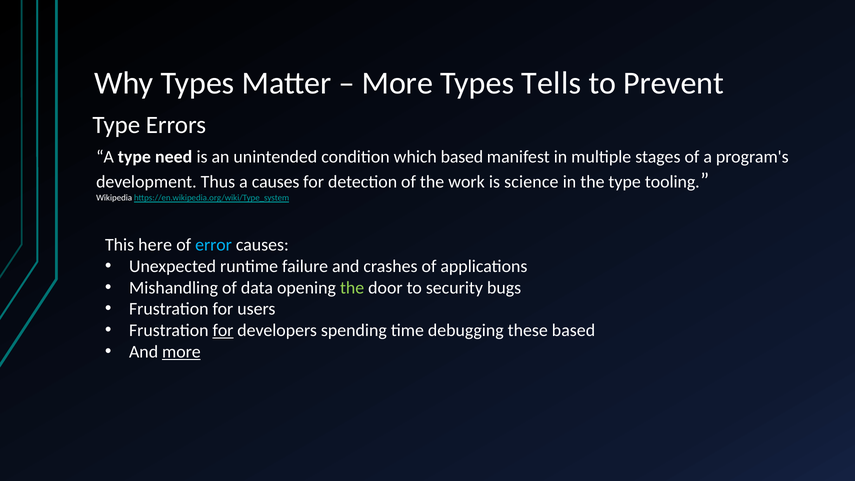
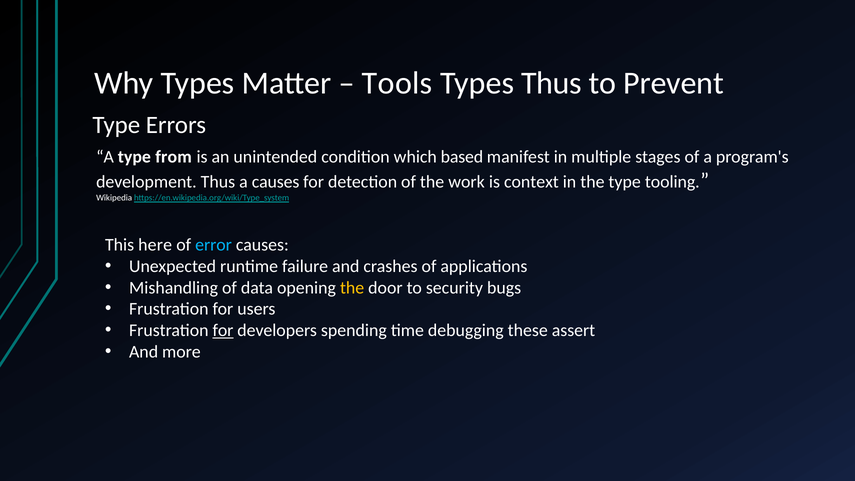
More: More -> Tools (397, 83)
Types Tells: Tells -> Thus (552, 83)
need: need -> from (174, 157)
science: science -> context (531, 182)
the colour: light green -> yellow (352, 288)
these based: based -> assert (574, 330)
more underline: present -> none (181, 352)
